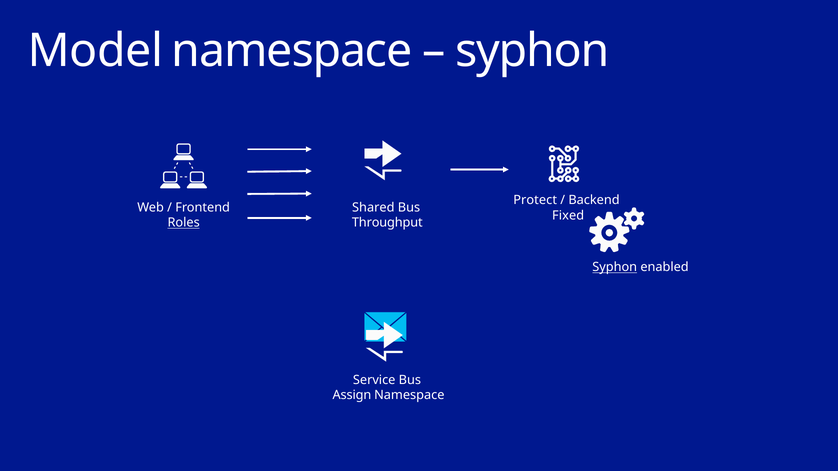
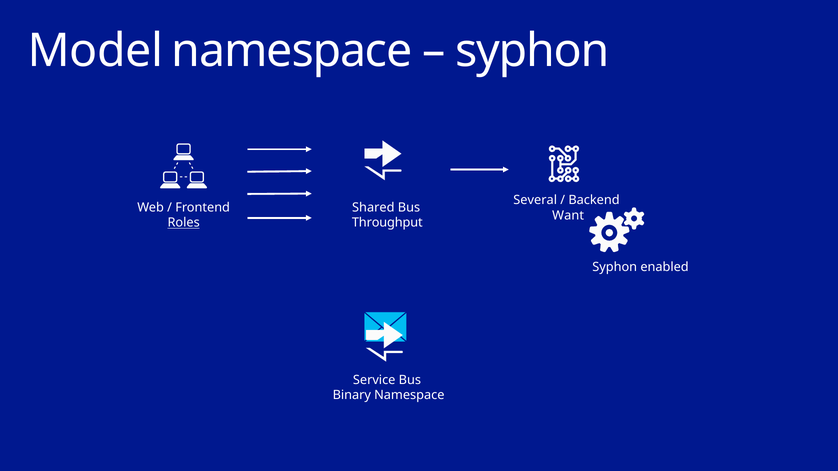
Protect: Protect -> Several (535, 200)
Fixed: Fixed -> Want (568, 216)
Syphon underline: present -> none (615, 267)
Assign: Assign -> Binary (352, 395)
